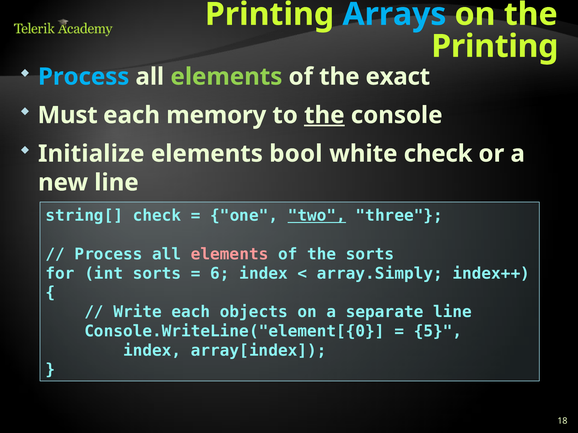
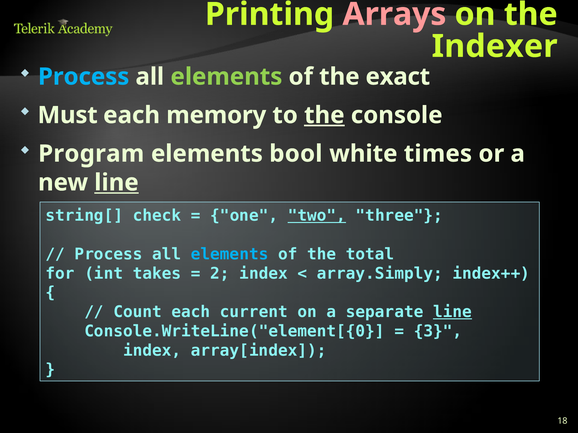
Arrays colour: light blue -> pink (394, 14)
Printing: Printing -> Indexer (495, 46)
Initialize: Initialize -> Program (91, 154)
white check: check -> times (438, 154)
line underline: none -> present (116, 183)
elements colour: pink -> light blue (230, 254)
the sorts: sorts -> total (370, 254)
int sorts: sorts -> takes (157, 274)
6: 6 -> 2 (220, 274)
Write: Write -> Count (138, 312)
objects: objects -> current (254, 312)
line underline: none -> present (452, 312)
5: 5 -> 3 (438, 332)
